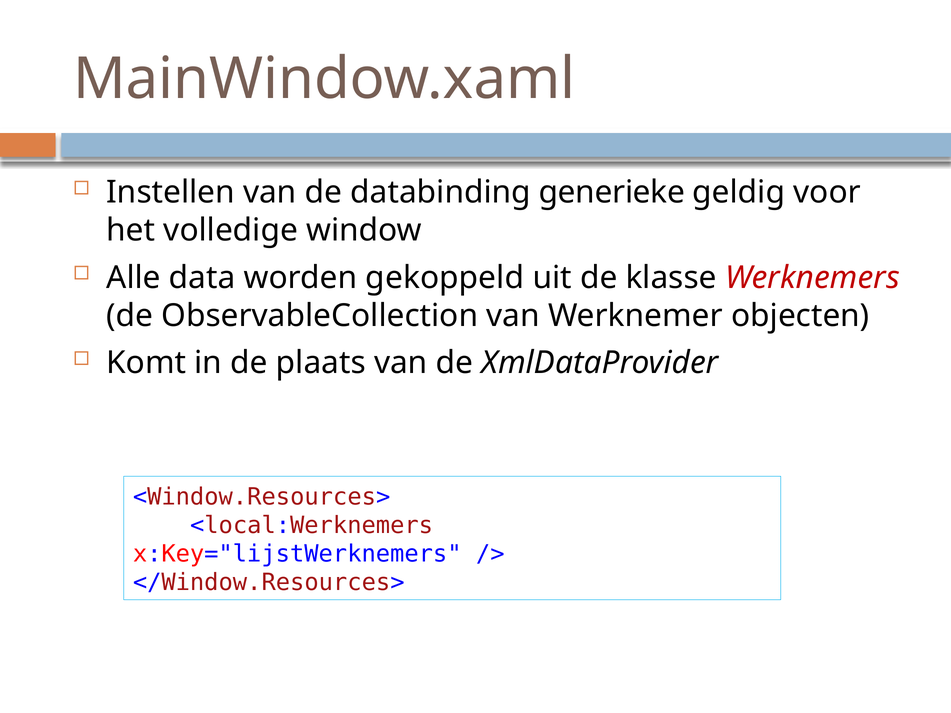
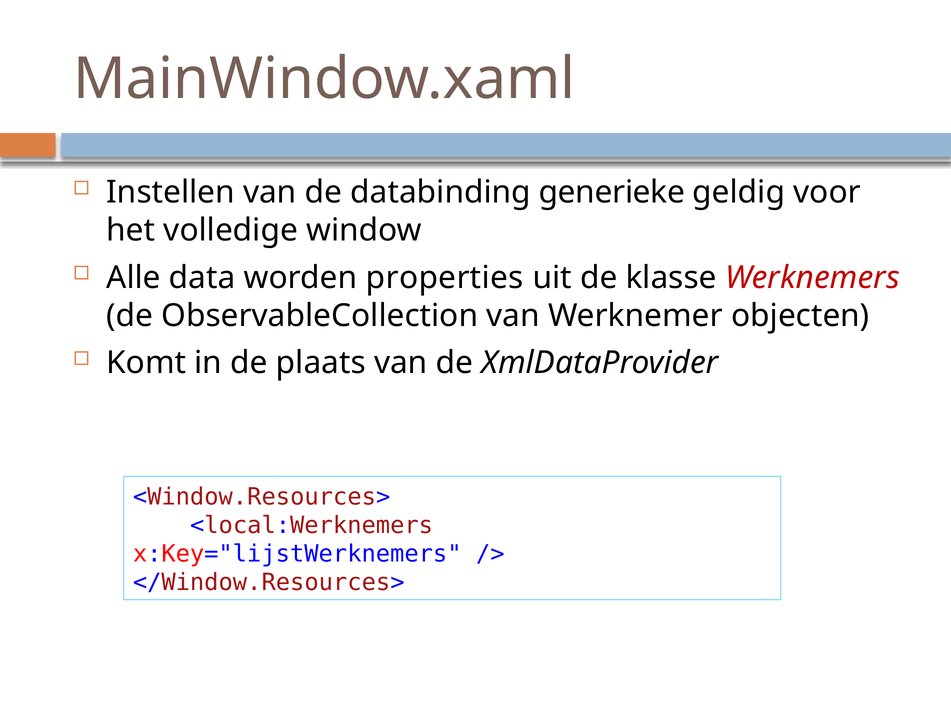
gekoppeld: gekoppeld -> properties (445, 278)
